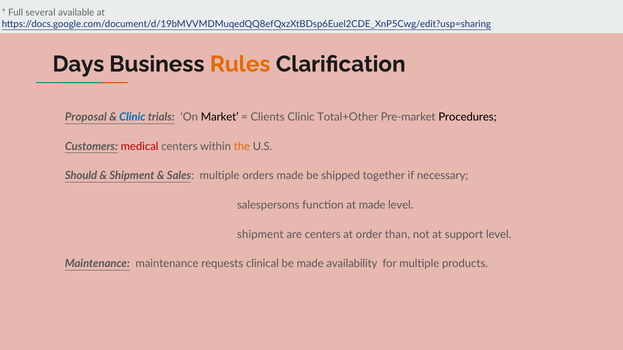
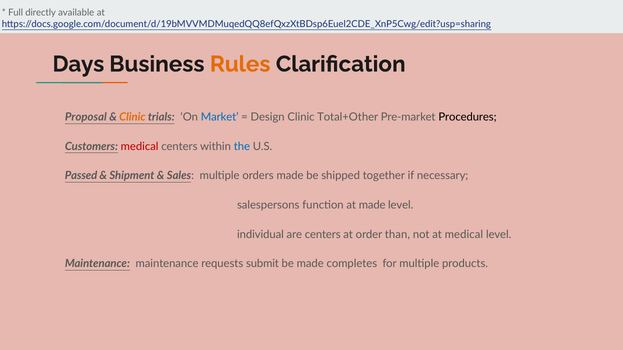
several: several -> directly (41, 13)
Clinic colour: blue -> orange (132, 117)
Market colour: black -> blue (220, 117)
Clients: Clients -> Design (268, 117)
the colour: orange -> blue (242, 147)
Should: Should -> Passed (81, 176)
shipment: shipment -> individual (260, 235)
at support: support -> medical (464, 235)
clinical: clinical -> submit (262, 264)
availability: availability -> completes (352, 264)
